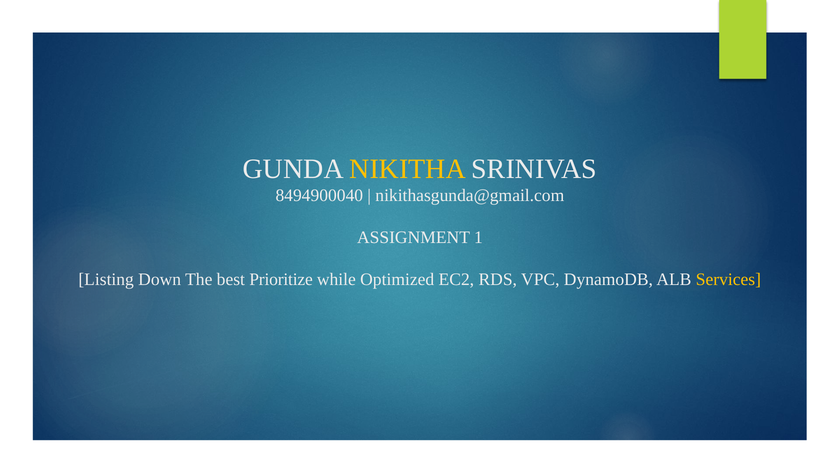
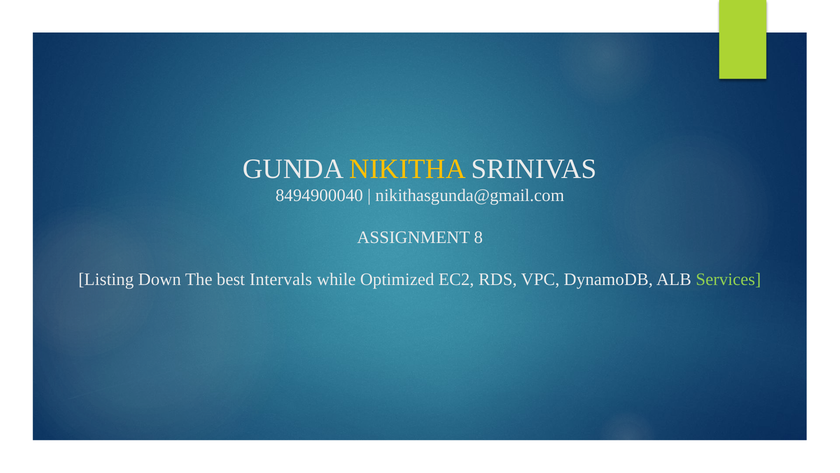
1: 1 -> 8 (478, 237)
Prioritize: Prioritize -> Intervals (281, 279)
Services colour: yellow -> light green (728, 279)
